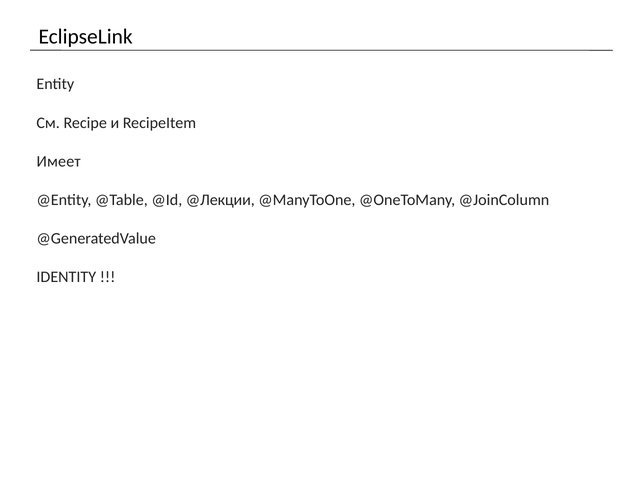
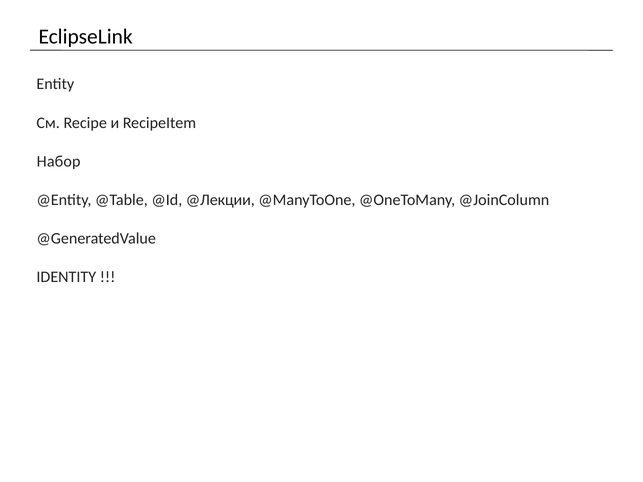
Имеет: Имеет -> Набор (59, 161)
